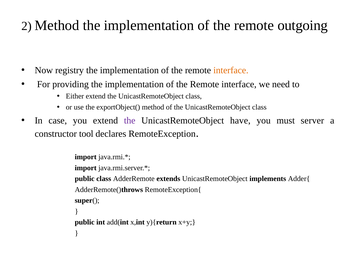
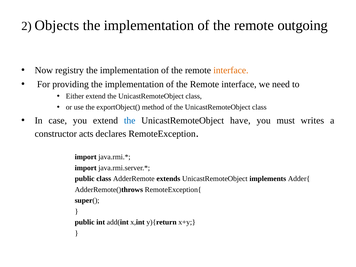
2 Method: Method -> Objects (57, 25)
the colour: purple -> blue (130, 121)
server: server -> writes (312, 121)
tool: tool -> acts (86, 134)
